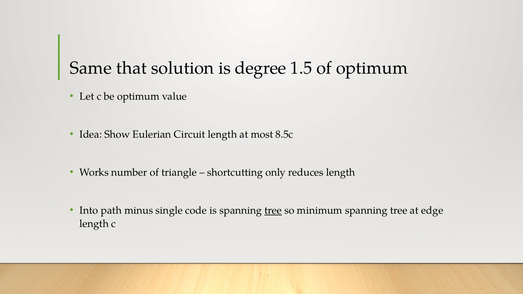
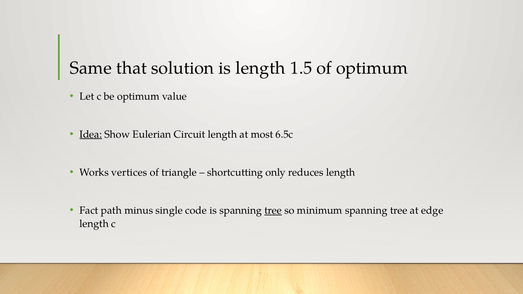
is degree: degree -> length (260, 68)
Idea underline: none -> present (91, 134)
8.5c: 8.5c -> 6.5c (284, 134)
number: number -> vertices (129, 173)
Into: Into -> Fact (89, 211)
